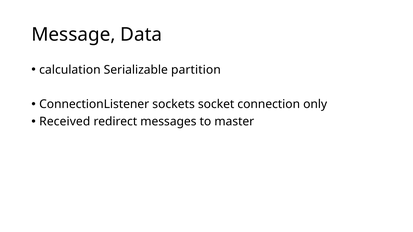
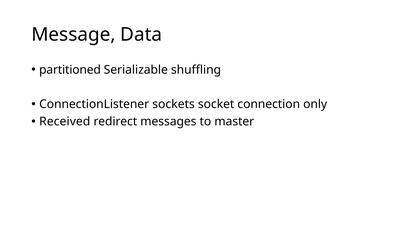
calculation: calculation -> partitioned (70, 70)
partition: partition -> shuffling (196, 70)
